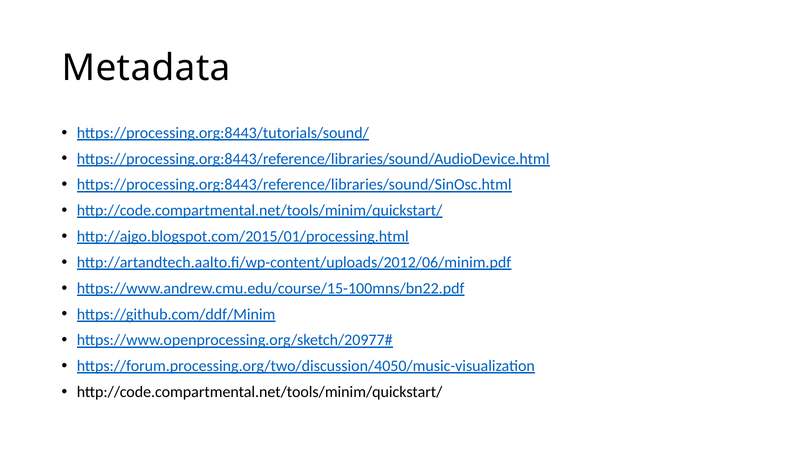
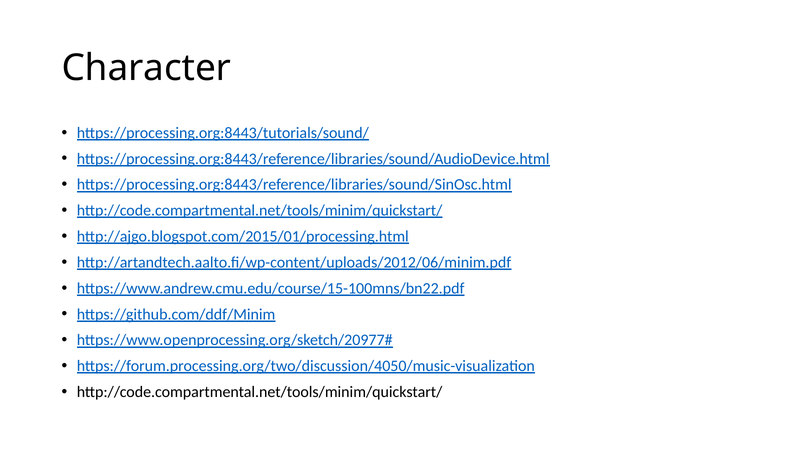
Metadata: Metadata -> Character (146, 68)
